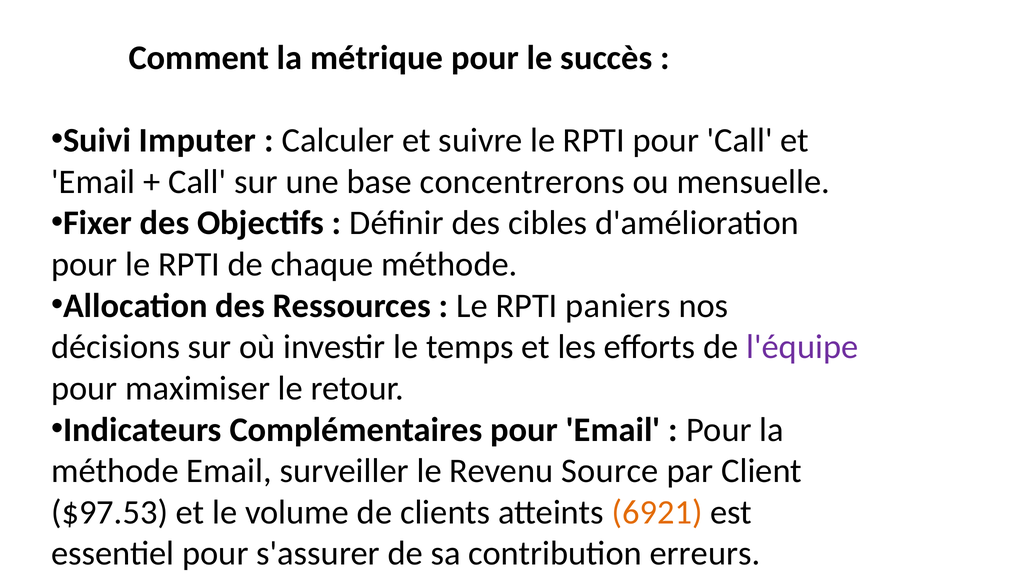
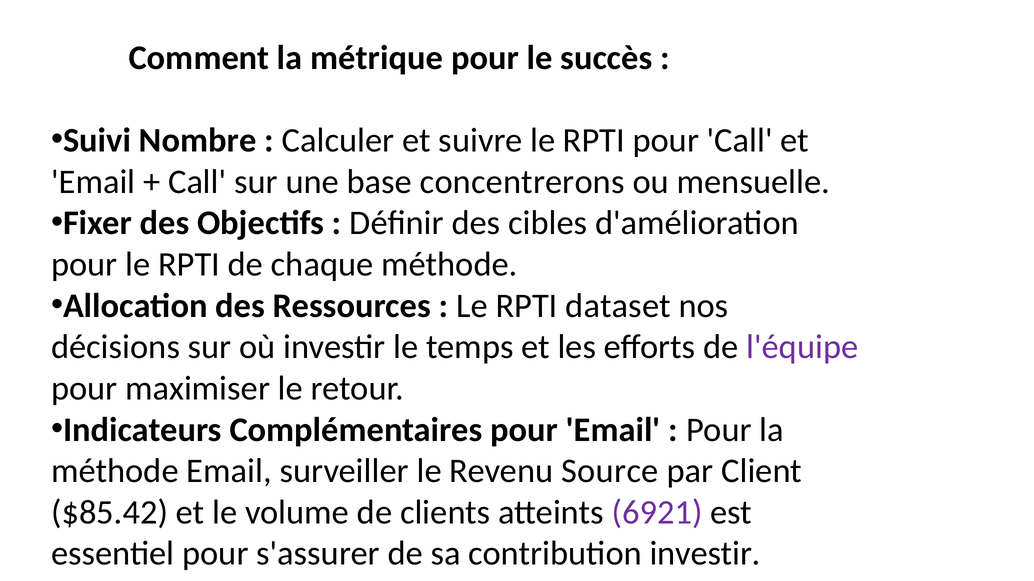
Imputer: Imputer -> Nombre (198, 141)
paniers: paniers -> dataset (618, 306)
$97.53: $97.53 -> $85.42 (110, 513)
6921 colour: orange -> purple (657, 513)
contribution erreurs: erreurs -> investir (705, 554)
